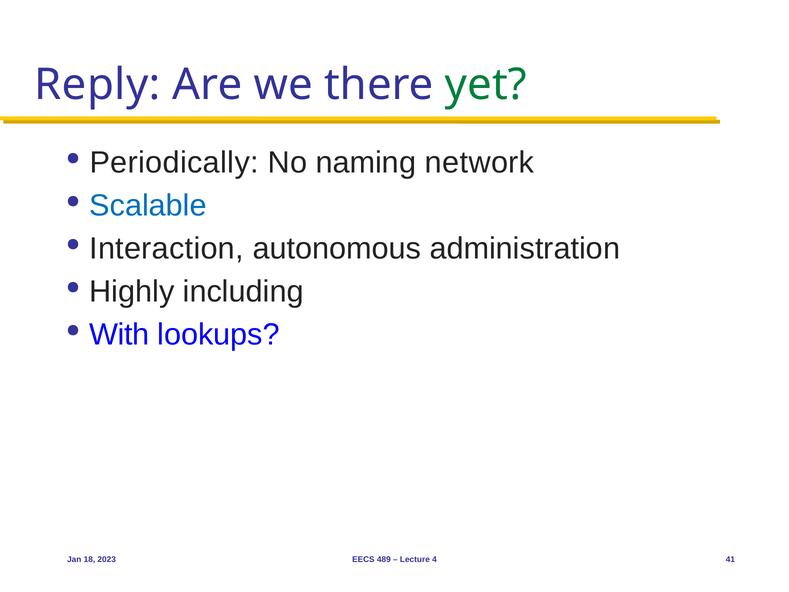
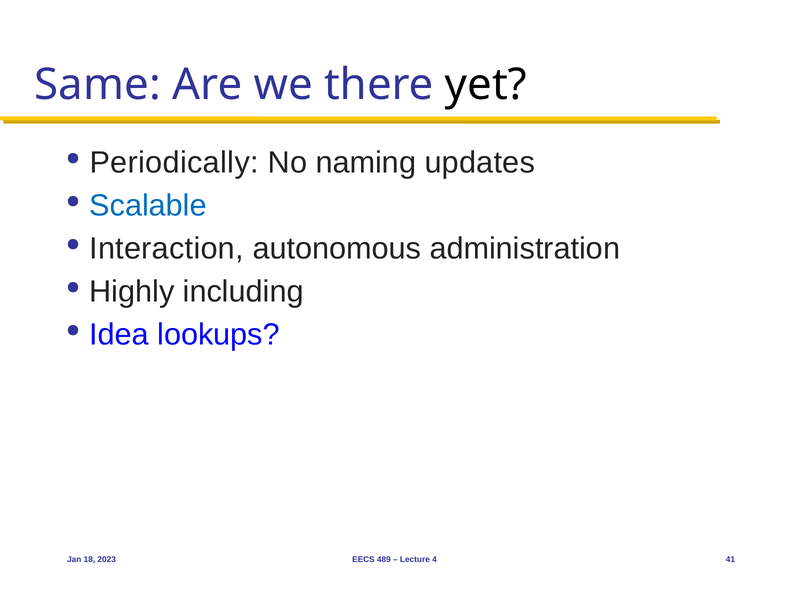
Reply: Reply -> Same (98, 85)
yet colour: green -> black (486, 85)
network: network -> updates (480, 163)
With: With -> Idea (119, 335)
